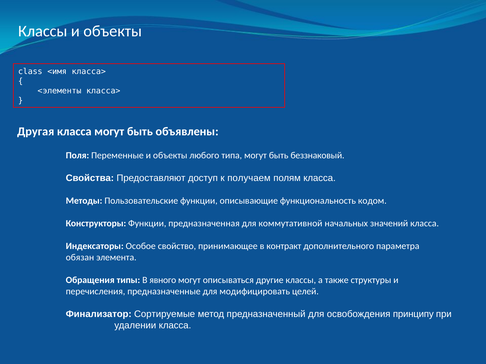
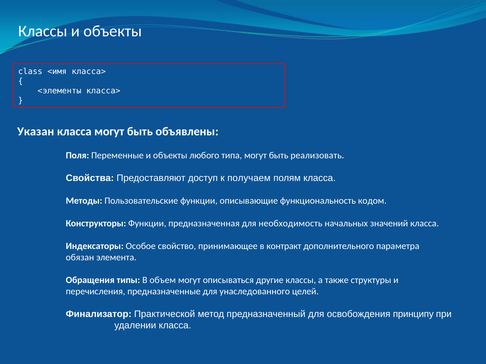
Другая: Другая -> Указан (36, 132)
беззнаковый: беззнаковый -> реализовать (317, 156)
коммутативной: коммутативной -> необходимость (290, 224)
явного: явного -> объем (163, 280)
модифицировать: модифицировать -> унаследованного (255, 292)
Сортируемые: Сортируемые -> Практической (165, 315)
